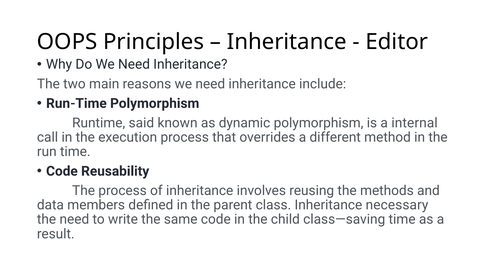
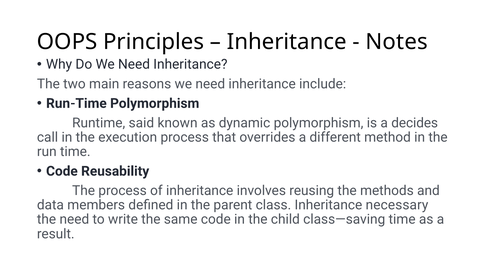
Editor: Editor -> Notes (397, 42)
internal: internal -> decides (415, 123)
